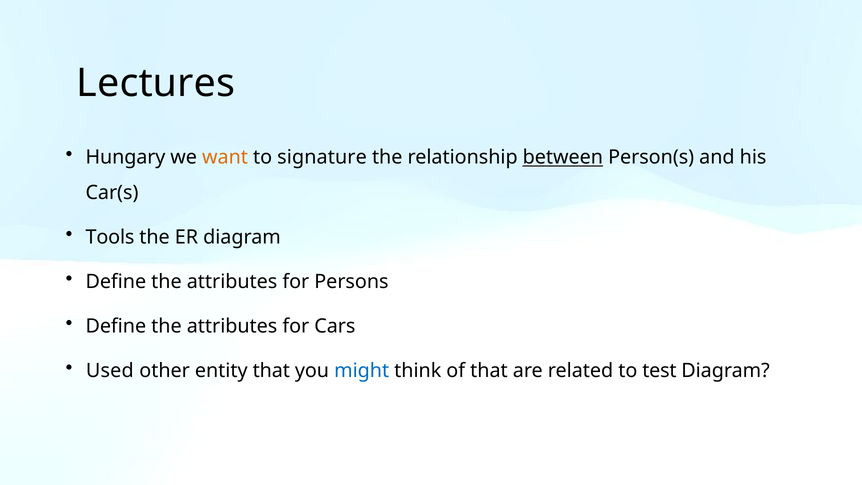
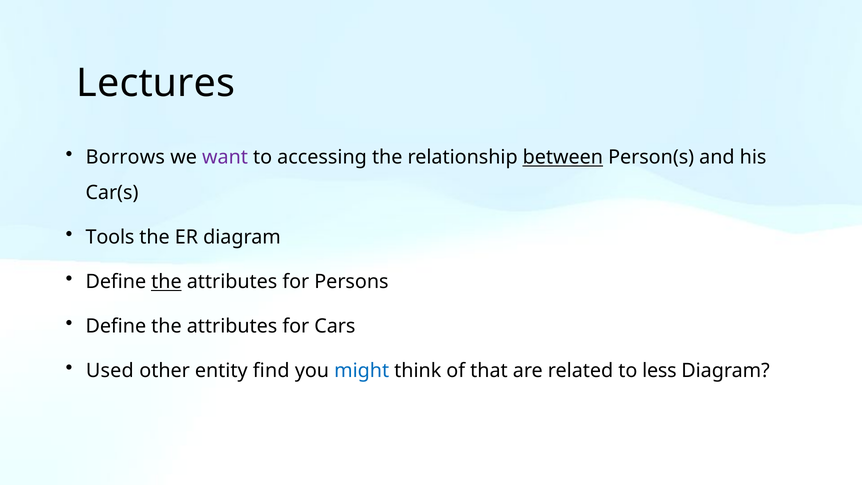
Hungary: Hungary -> Borrows (125, 157)
want colour: orange -> purple (225, 157)
signature: signature -> accessing (322, 157)
the underline: none -> present (166, 282)
entity that: that -> find (271, 371)
test: test -> less (659, 371)
